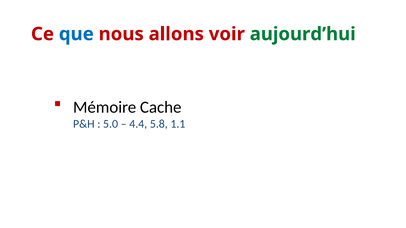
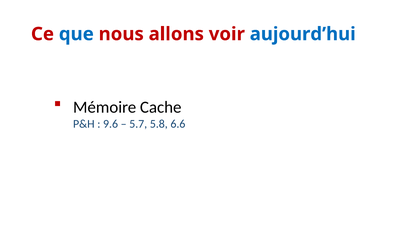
aujourd’hui colour: green -> blue (303, 34)
5.0: 5.0 -> 9.6 (111, 124)
4.4: 4.4 -> 5.7 (138, 124)
1.1: 1.1 -> 6.6 (178, 124)
